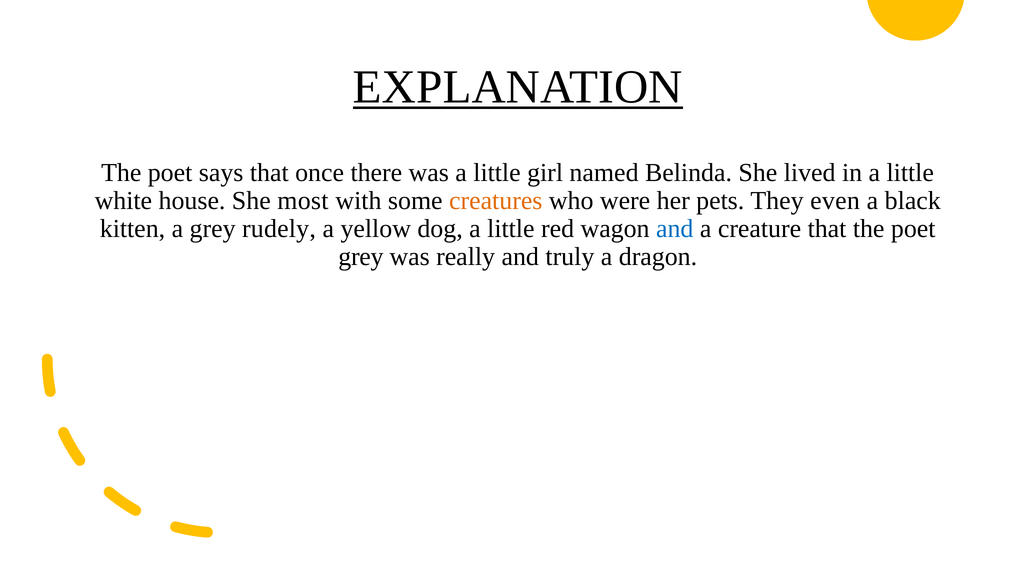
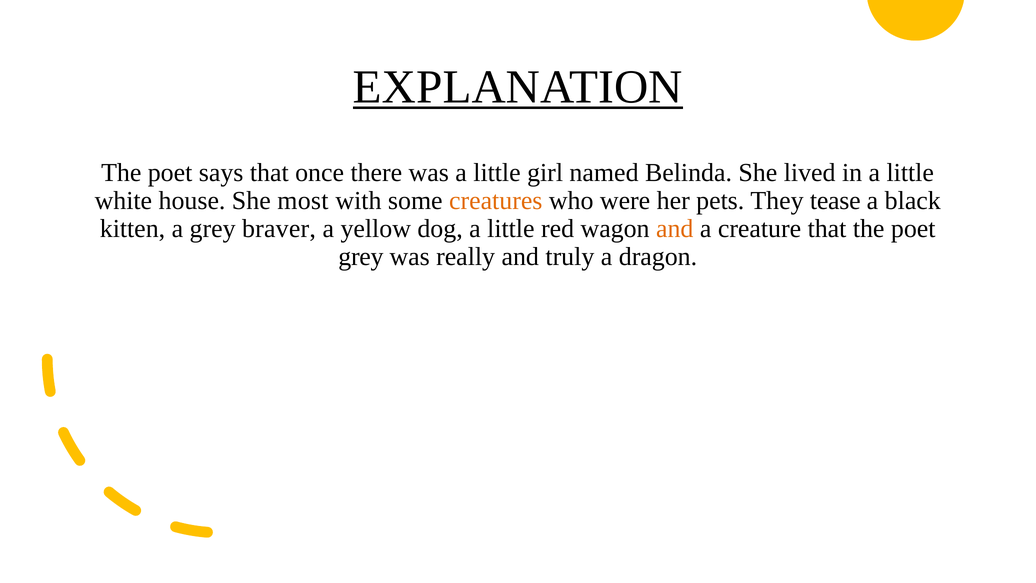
even: even -> tease (835, 201)
rudely: rudely -> braver (279, 229)
and colour: blue -> orange (675, 229)
